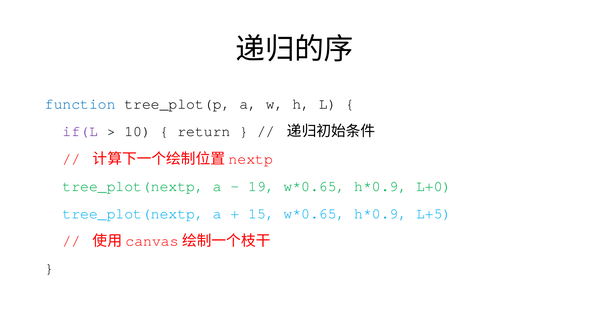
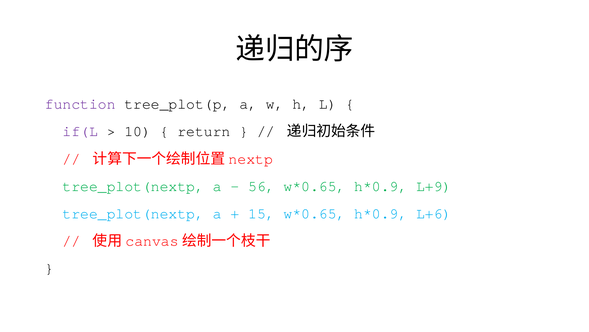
function colour: blue -> purple (80, 104)
19: 19 -> 56 (261, 186)
L+0: L+0 -> L+9 (434, 186)
L+5: L+5 -> L+6 (434, 213)
